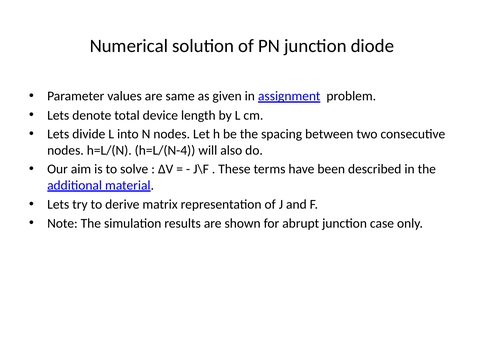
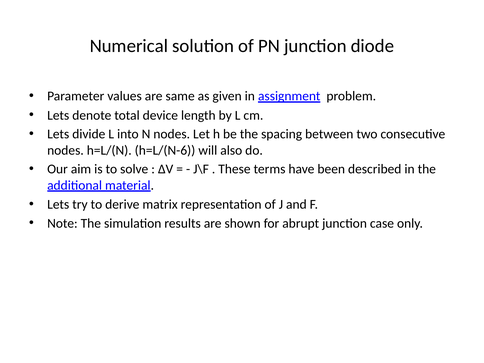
h=L/(N-4: h=L/(N-4 -> h=L/(N-6 (165, 150)
